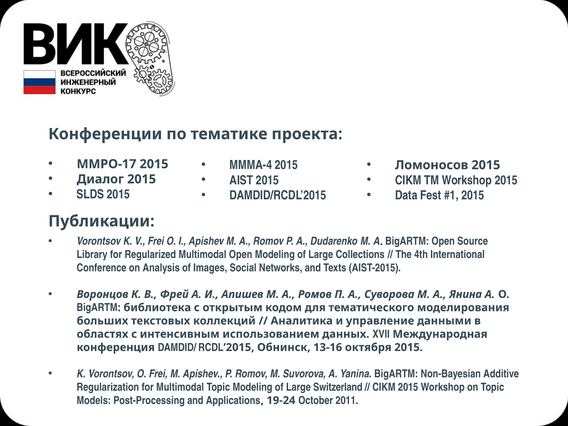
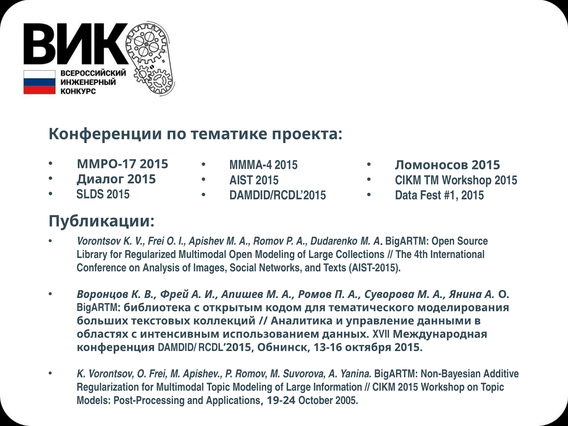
Switzerland: Switzerland -> Information (338, 387)
2011: 2011 -> 2005 (347, 400)
